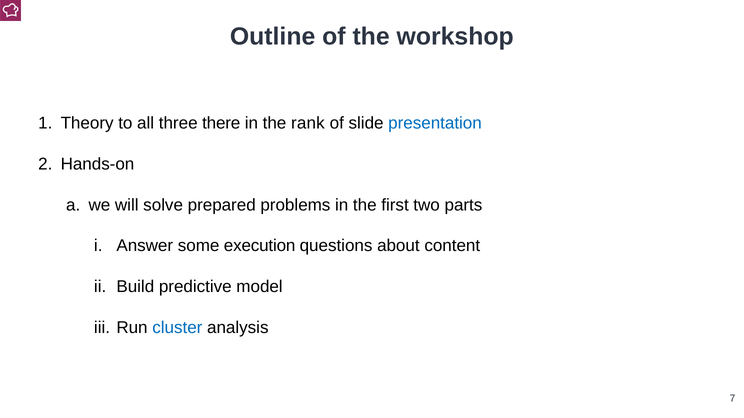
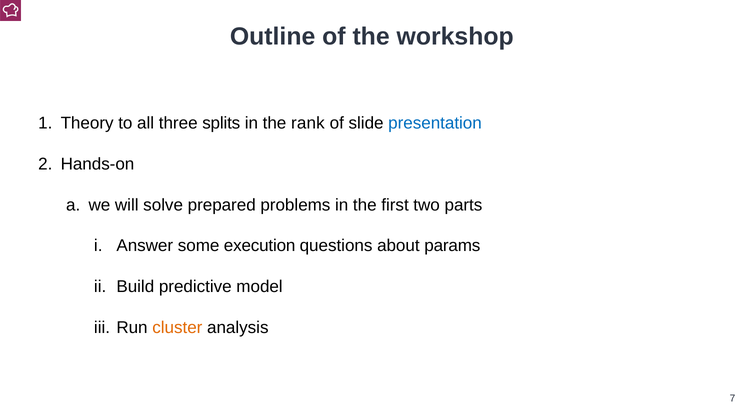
there: there -> splits (221, 123)
content: content -> params (452, 246)
cluster colour: blue -> orange (177, 328)
